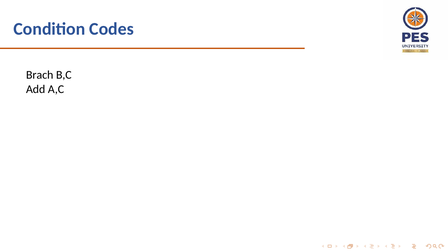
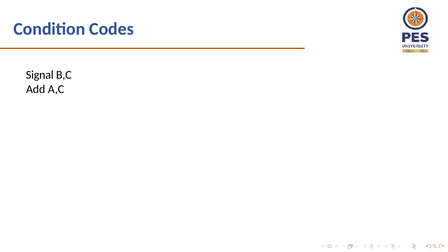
Brach: Brach -> Signal (40, 75)
